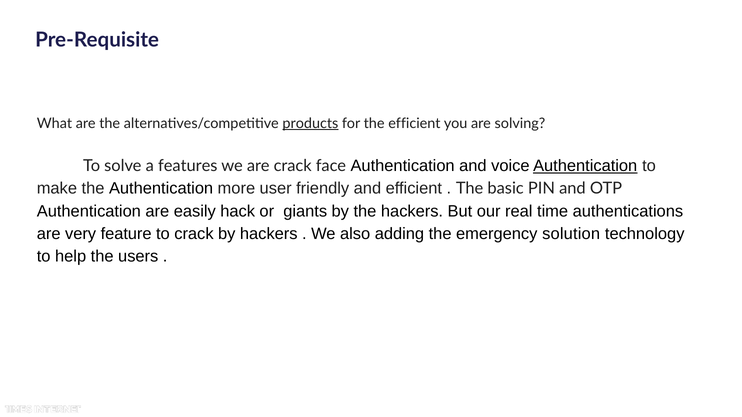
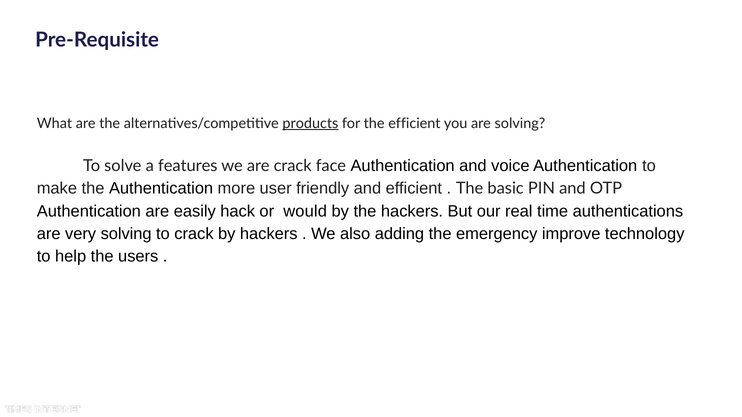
Authentication underline: present -> none (585, 166)
giants: giants -> would (305, 211)
very feature: feature -> solving (126, 234)
solution: solution -> improve (571, 234)
